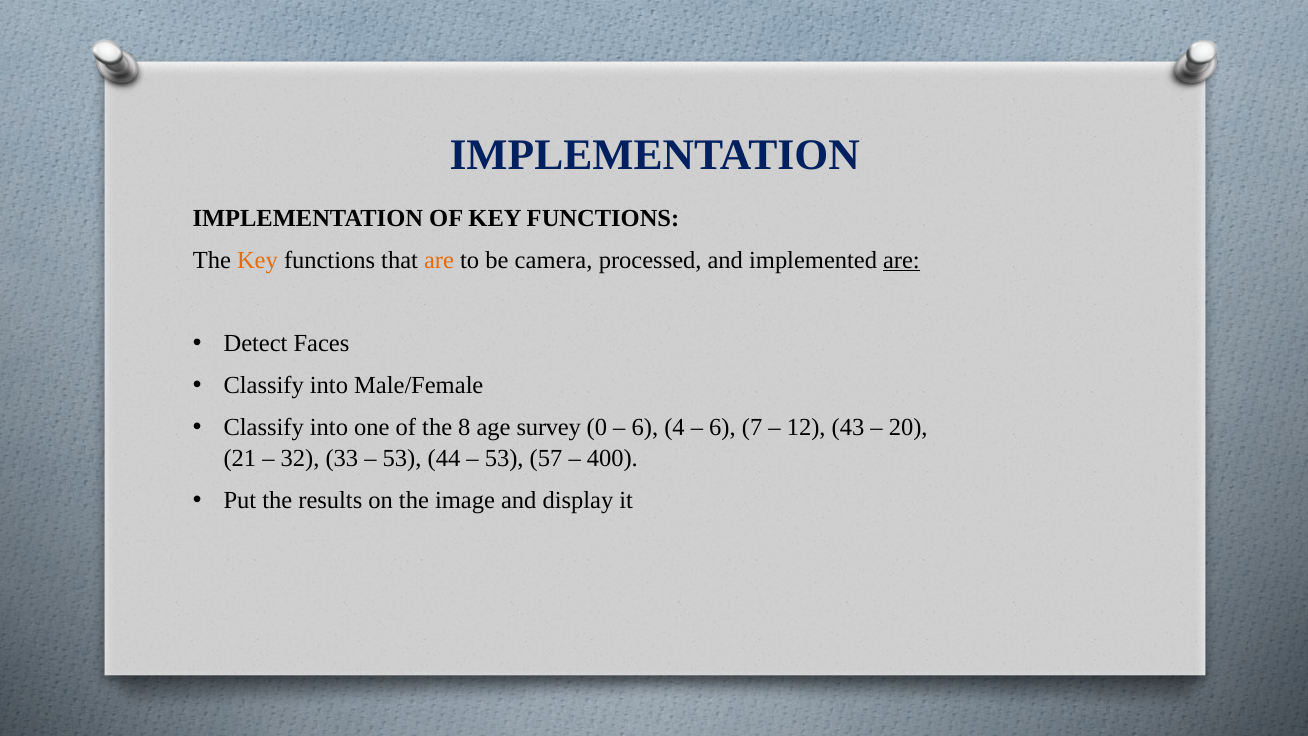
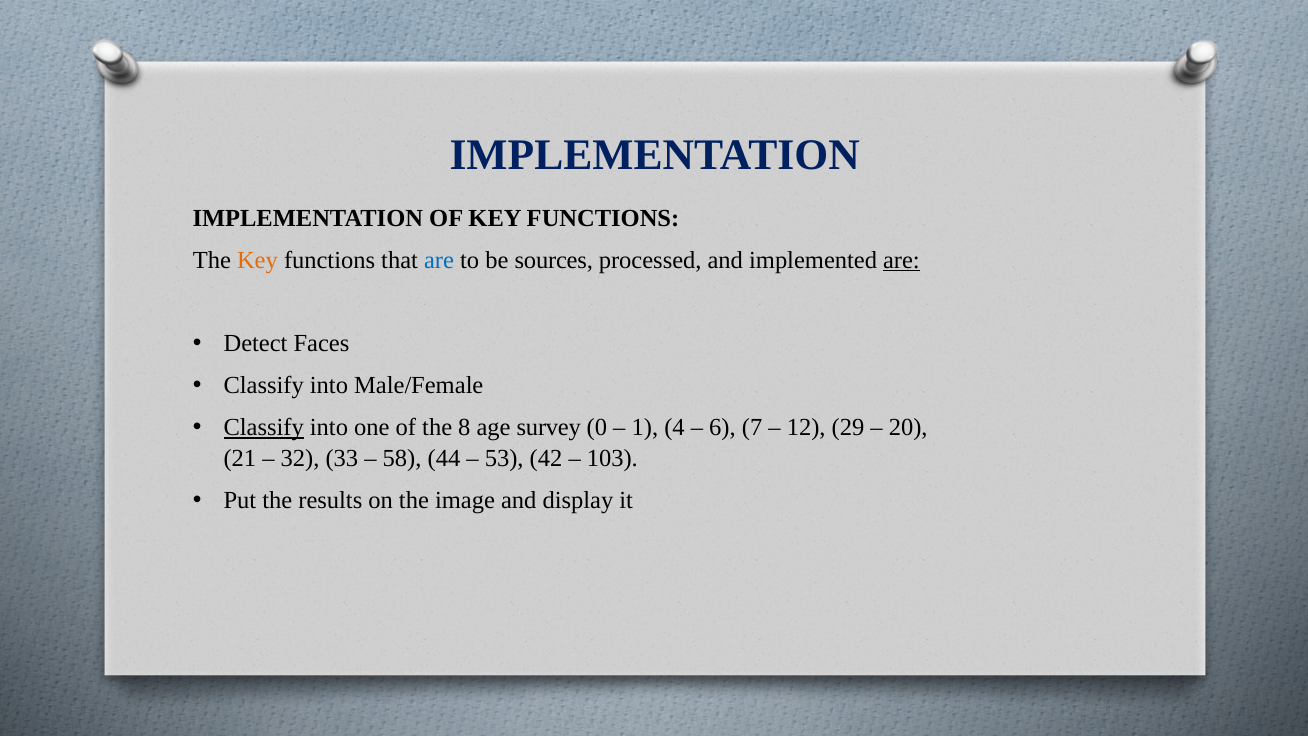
are colour: orange -> blue (439, 260)
camera: camera -> sources (554, 260)
Classify underline: none -> present (264, 427)
6: 6 -> 1 (645, 427)
43: 43 -> 29 (848, 427)
53: 53 -> 58 (402, 459)
57: 57 -> 42 (546, 459)
400: 400 -> 103 (612, 459)
